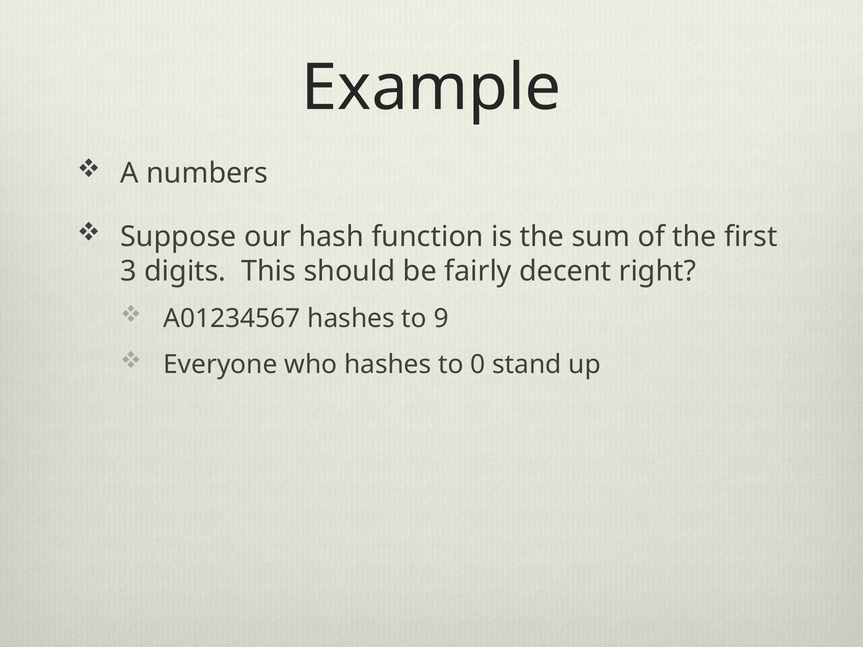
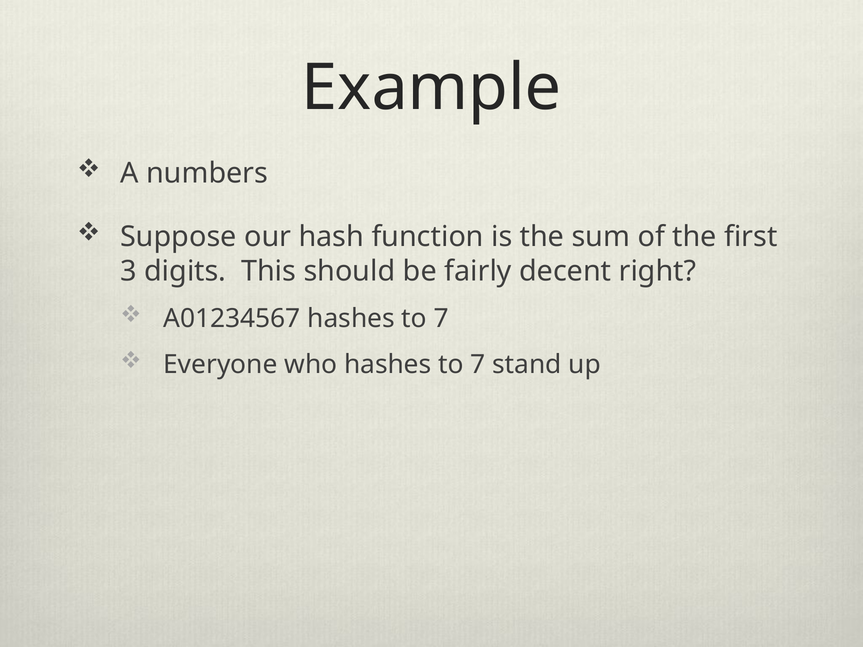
A01234567 hashes to 9: 9 -> 7 (441, 318)
who hashes to 0: 0 -> 7 (478, 364)
